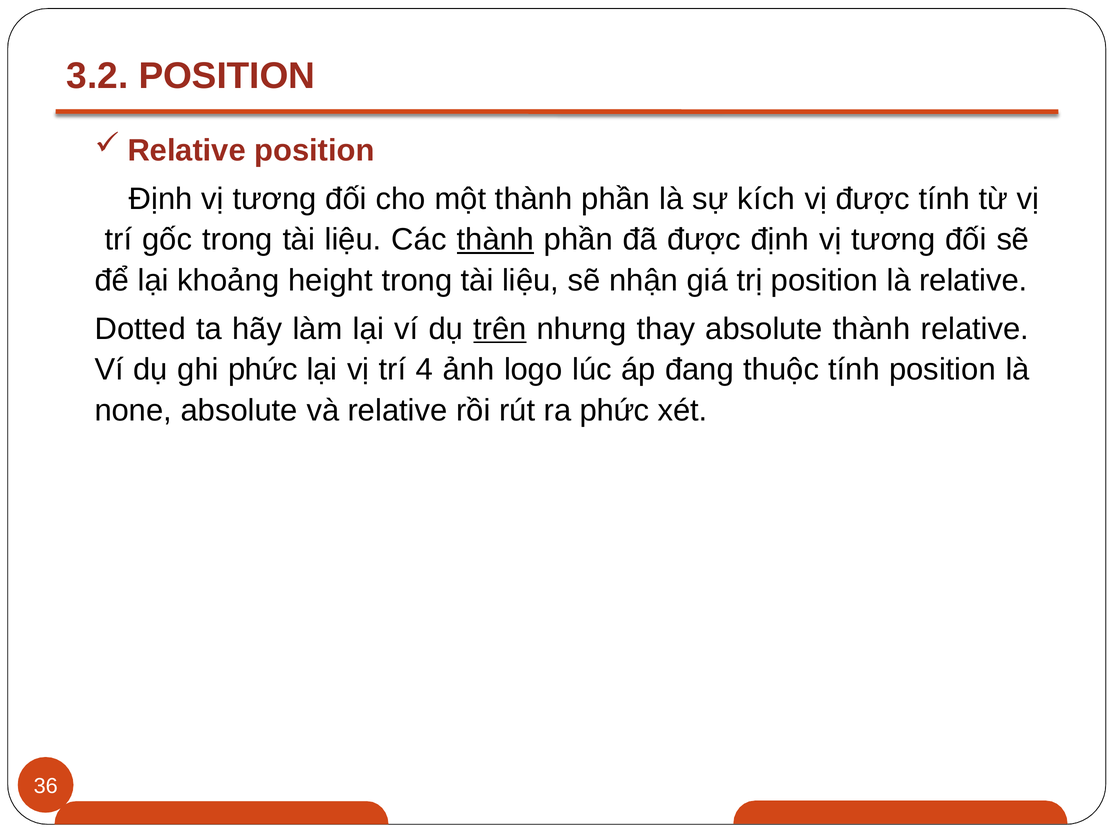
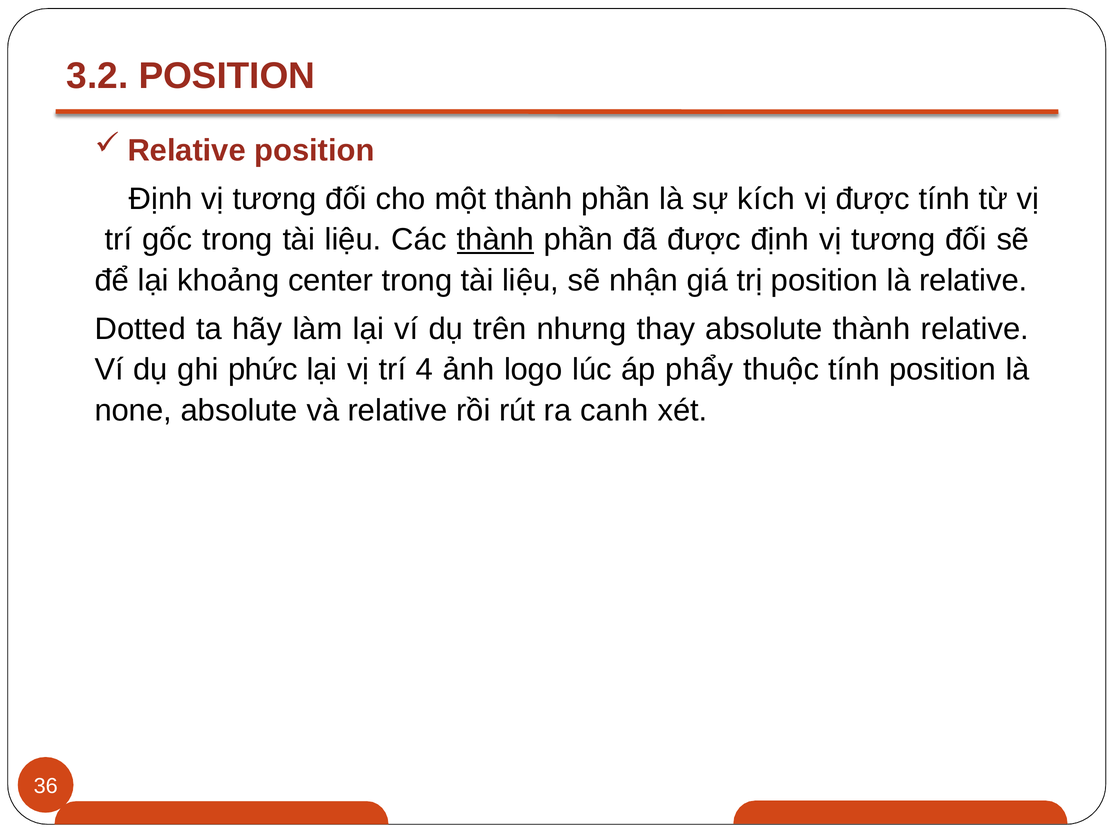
height: height -> center (331, 280)
trên underline: present -> none (500, 329)
đang: đang -> phẩy (699, 370)
ra phức: phức -> canh (614, 410)
